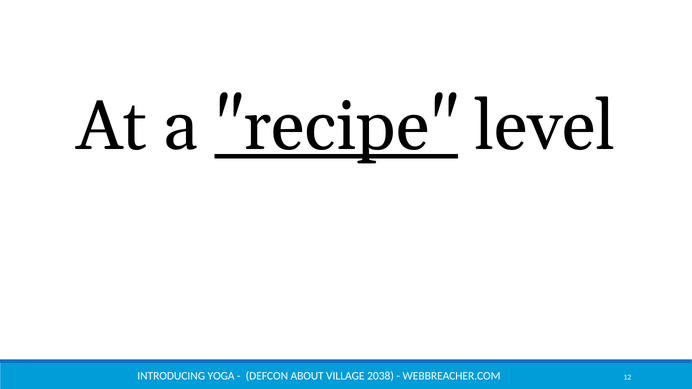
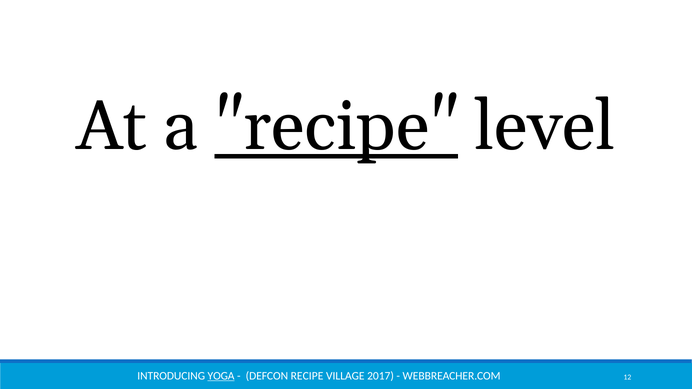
YOGA underline: none -> present (221, 376)
DEFCON ABOUT: ABOUT -> RECIPE (307, 376)
2038: 2038 -> 2017 (381, 376)
